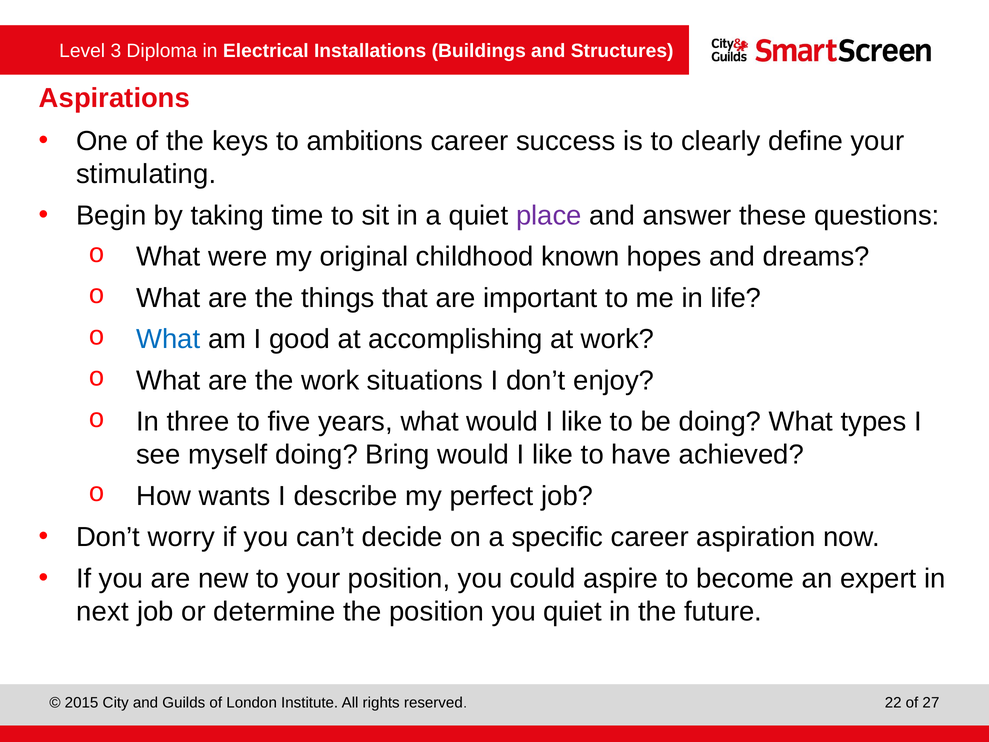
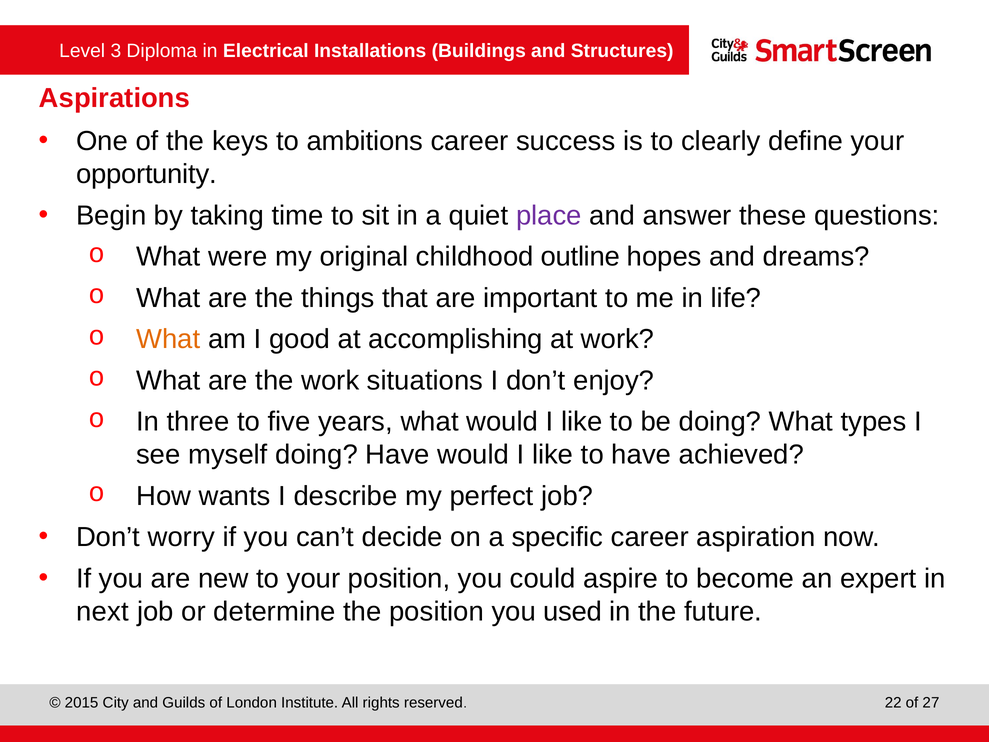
stimulating: stimulating -> opportunity (146, 174)
known: known -> outline (580, 257)
What colour: blue -> orange (168, 339)
doing Bring: Bring -> Have (397, 455)
you quiet: quiet -> used (573, 611)
